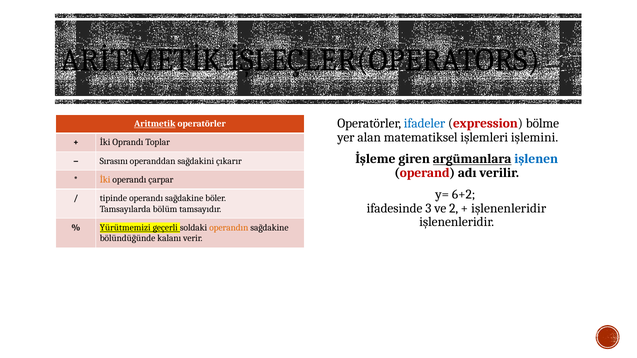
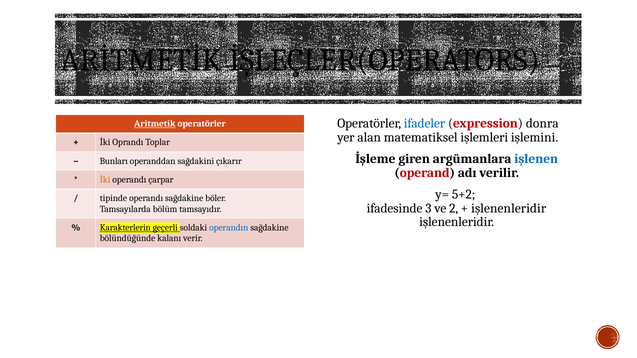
bölme: bölme -> donra (542, 124)
argümanlara underline: present -> none (472, 159)
Sırasını: Sırasını -> Bunları (114, 161)
6+2: 6+2 -> 5+2 (464, 195)
Yürütmemizi: Yürütmemizi -> Karakterlerin (125, 228)
operandın colour: orange -> blue (229, 228)
